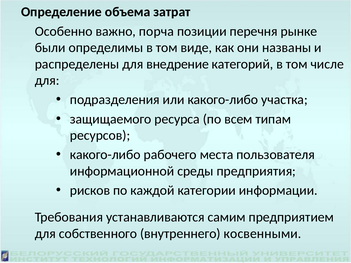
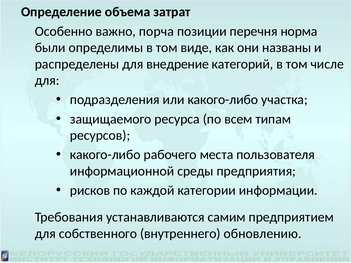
рынке: рынке -> норма (299, 31)
косвенными: косвенными -> обновлению (263, 234)
